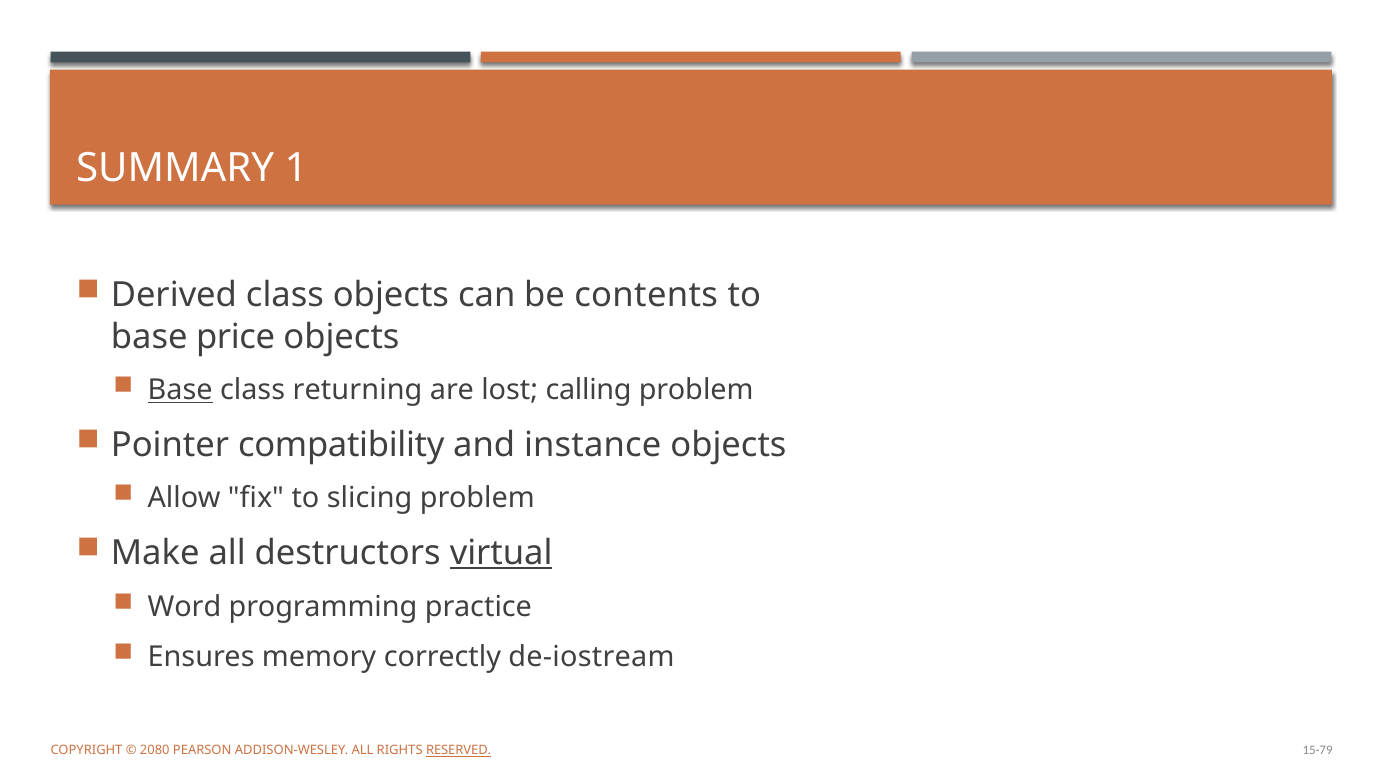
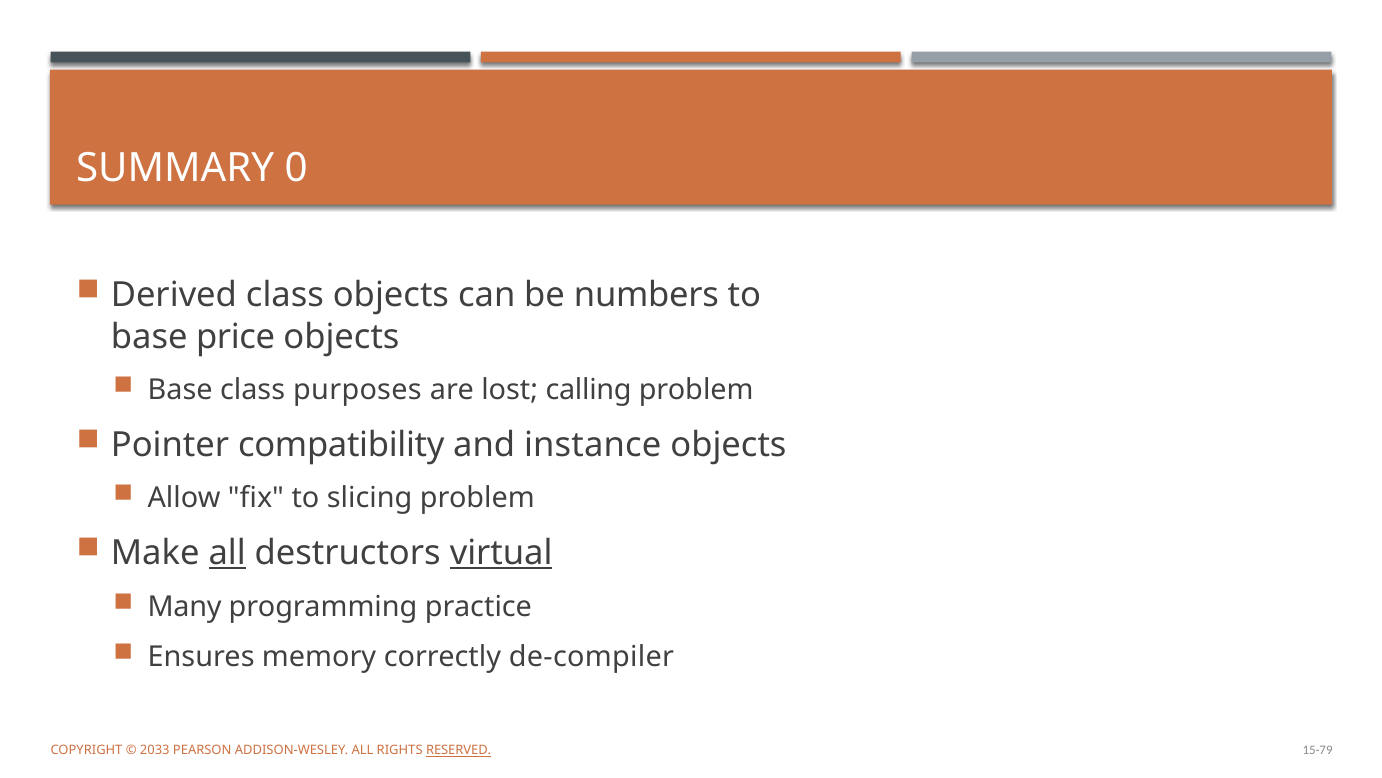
1: 1 -> 0 (296, 168)
contents: contents -> numbers (646, 295)
Base underline: present -> none (180, 390)
returning: returning -> purposes (357, 390)
all underline: none -> present (227, 553)
Word: Word -> Many (185, 606)
de-iostream: de-iostream -> de-compiler (591, 656)
2080: 2080 -> 2033 (155, 750)
